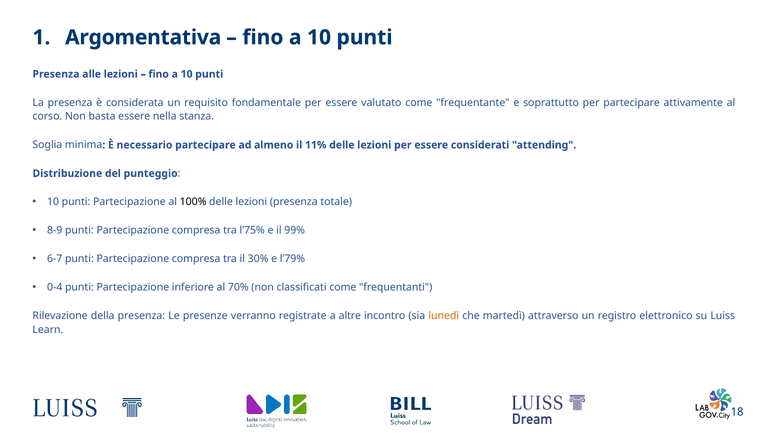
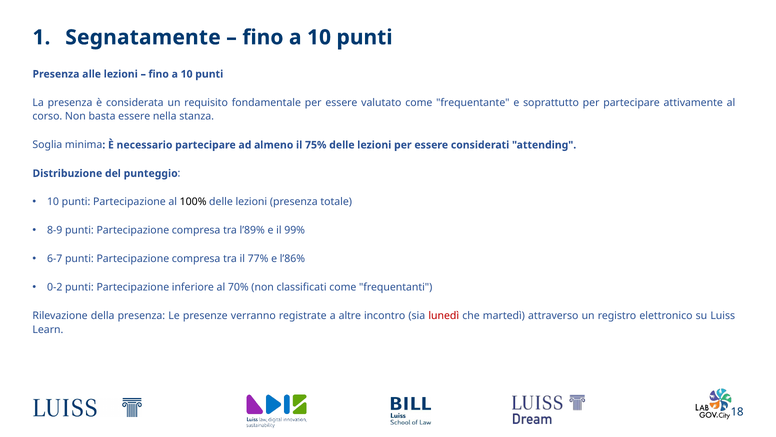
Argomentativa: Argomentativa -> Segnatamente (143, 37)
11%: 11% -> 75% (316, 145)
l’75%: l’75% -> l’89% (252, 230)
30%: 30% -> 77% (258, 259)
l’79%: l’79% -> l’86% (292, 259)
0-4: 0-4 -> 0-2 (55, 287)
lunedì colour: orange -> red (444, 315)
